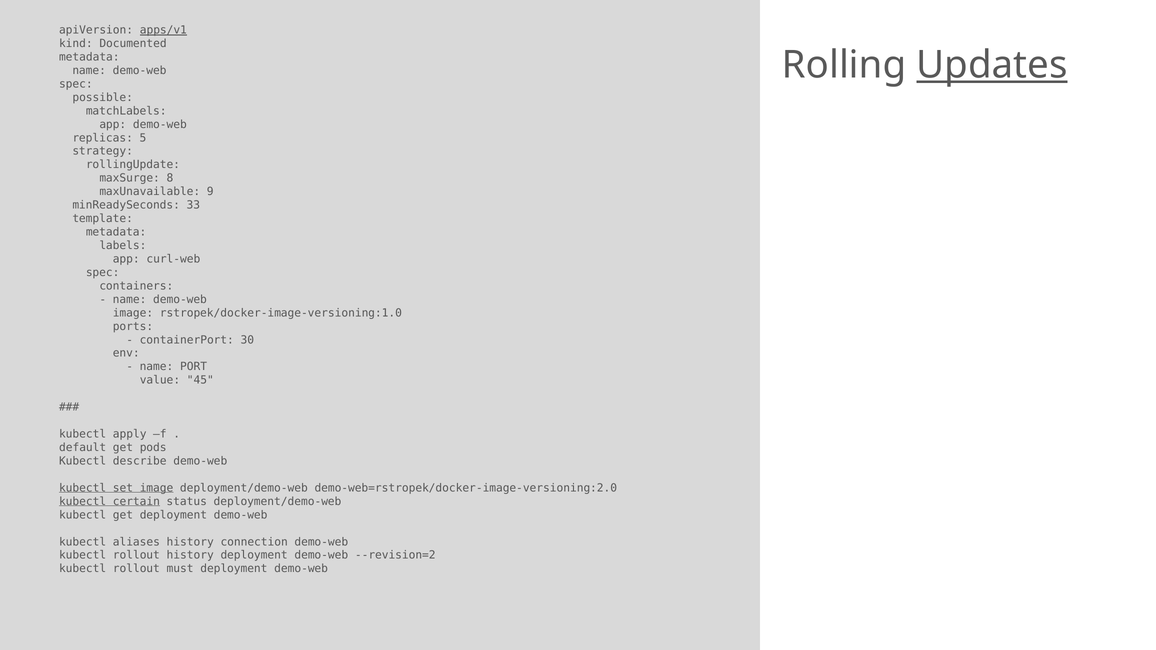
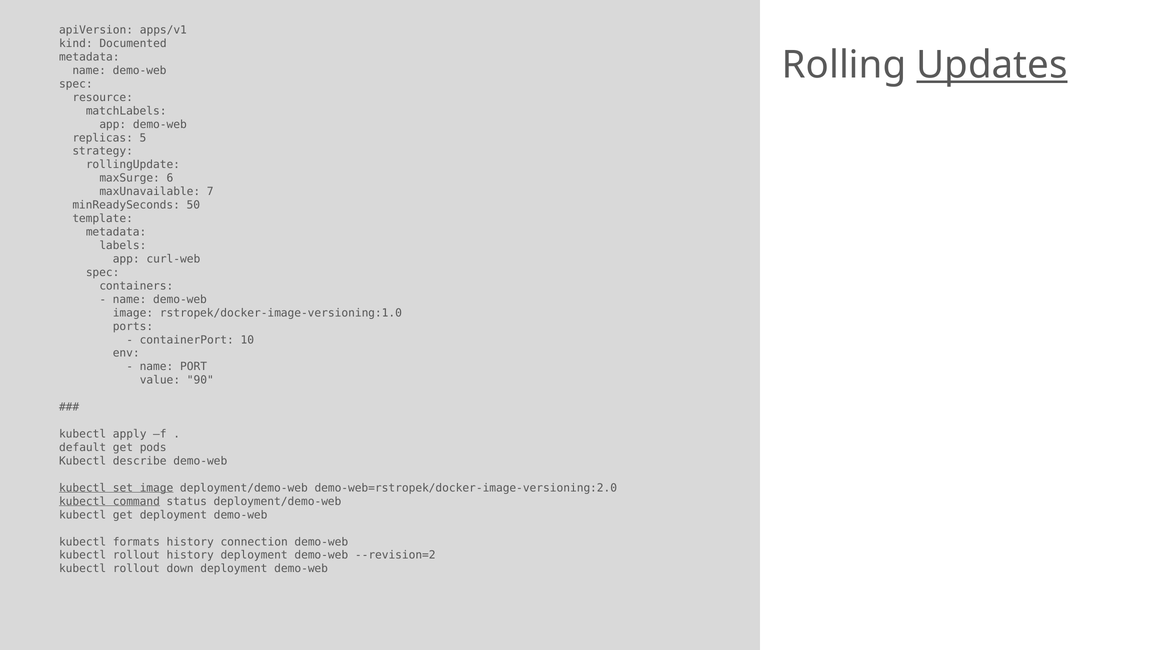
apps/v1 underline: present -> none (163, 30)
possible: possible -> resource (103, 97)
8: 8 -> 6 (170, 178)
9: 9 -> 7 (210, 192)
33: 33 -> 50 (193, 205)
30: 30 -> 10 (247, 340)
45: 45 -> 90 (200, 380)
certain: certain -> command (136, 502)
aliases: aliases -> formats (136, 542)
must: must -> down (180, 569)
